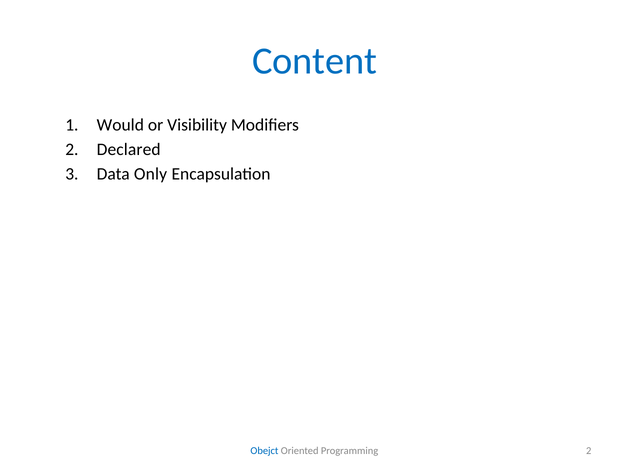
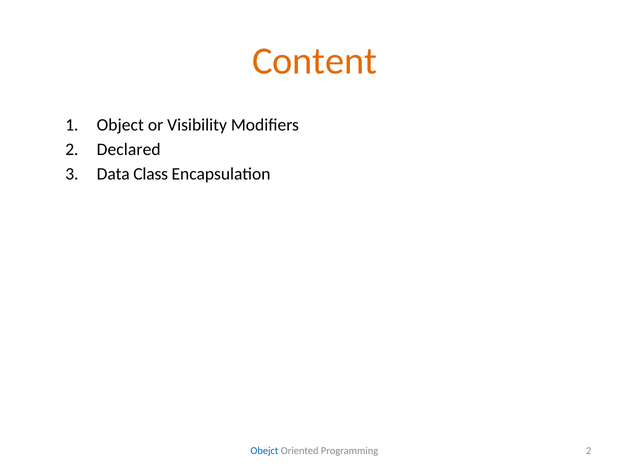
Content colour: blue -> orange (314, 61)
Would: Would -> Object (120, 125)
Only: Only -> Class (151, 174)
